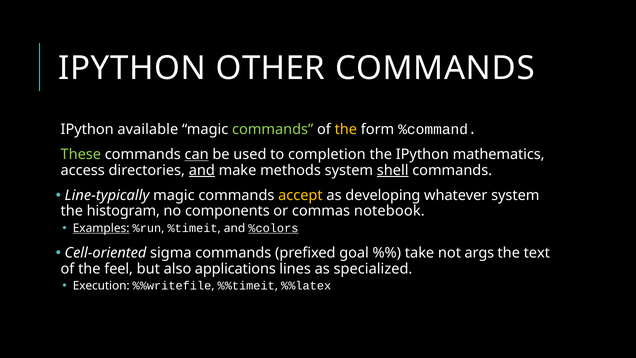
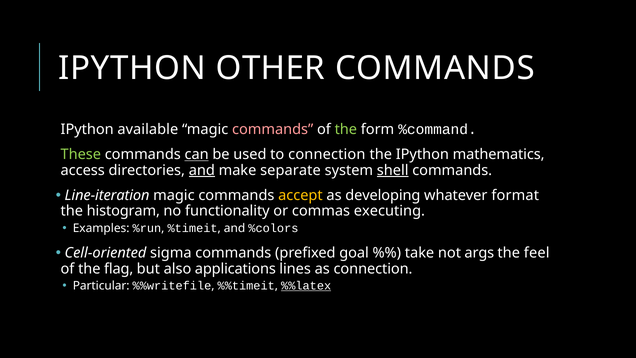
commands colour: light green -> pink (273, 129)
the colour: yellow -> light green (346, 129)
to completion: completion -> connection (327, 154)
methods: methods -> separate (290, 170)
Line-typically: Line-typically -> Line-iteration (107, 195)
whatever system: system -> format (515, 195)
components: components -> functionality (227, 211)
notebook: notebook -> executing (389, 211)
Examples underline: present -> none (101, 228)
%colors underline: present -> none (273, 228)
text: text -> feel (537, 253)
feel: feel -> flag (119, 269)
as specialized: specialized -> connection (373, 269)
Execution: Execution -> Particular (101, 286)
%%latex underline: none -> present (306, 286)
